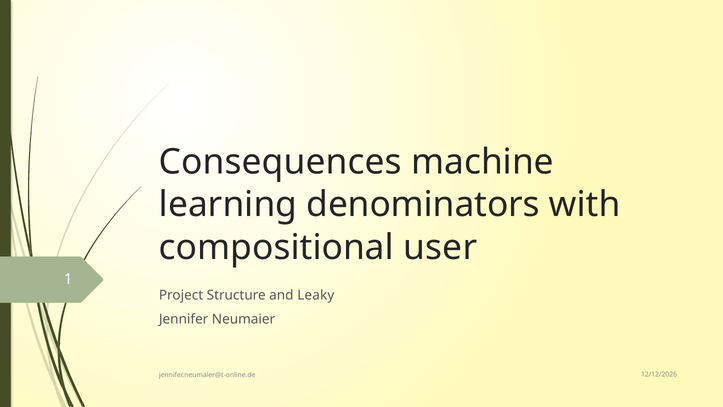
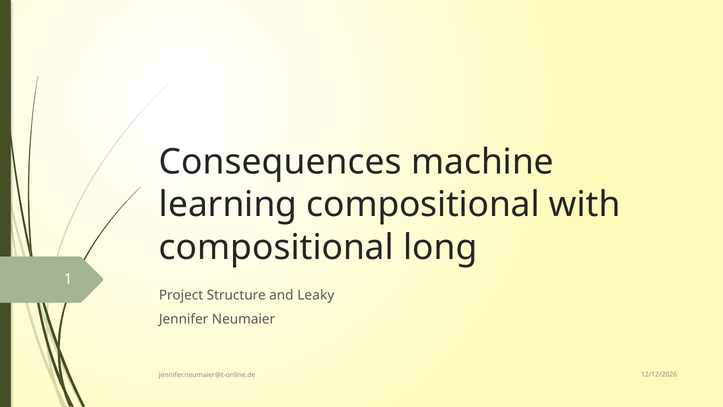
learning denominators: denominators -> compositional (423, 205)
user: user -> long (440, 247)
